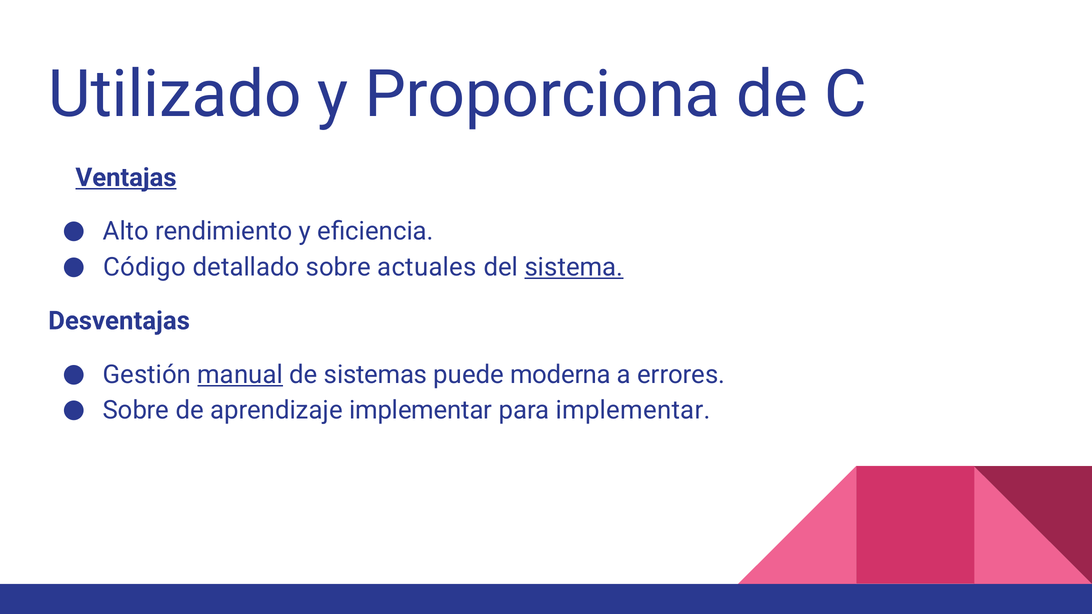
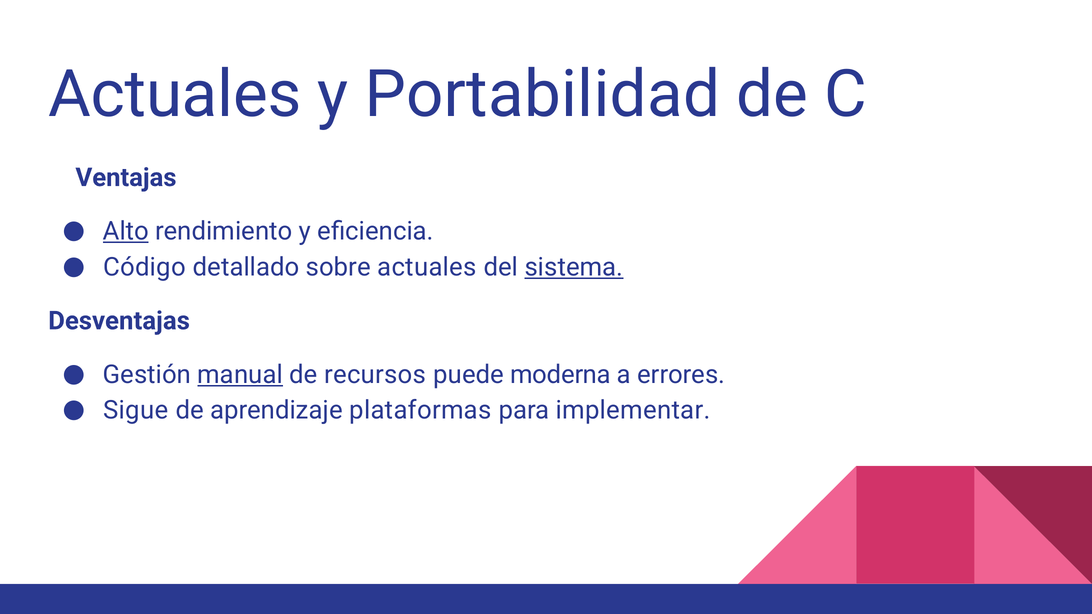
Utilizado: Utilizado -> Actuales (175, 95)
Proporciona: Proporciona -> Portabilidad (542, 95)
Ventajas underline: present -> none (126, 178)
Alto underline: none -> present (126, 231)
sistemas: sistemas -> recursos (375, 375)
Sobre: Sobre -> Sigue (136, 410)
aprendizaje implementar: implementar -> plataformas (420, 410)
